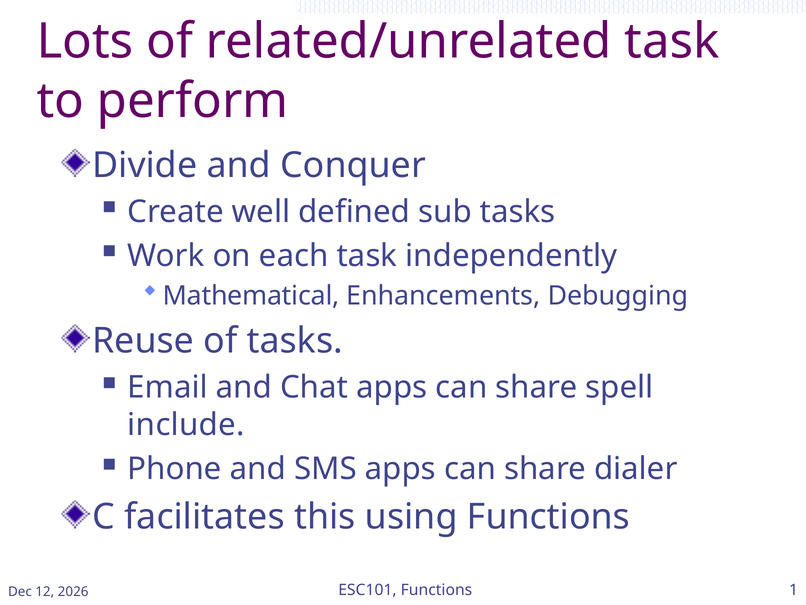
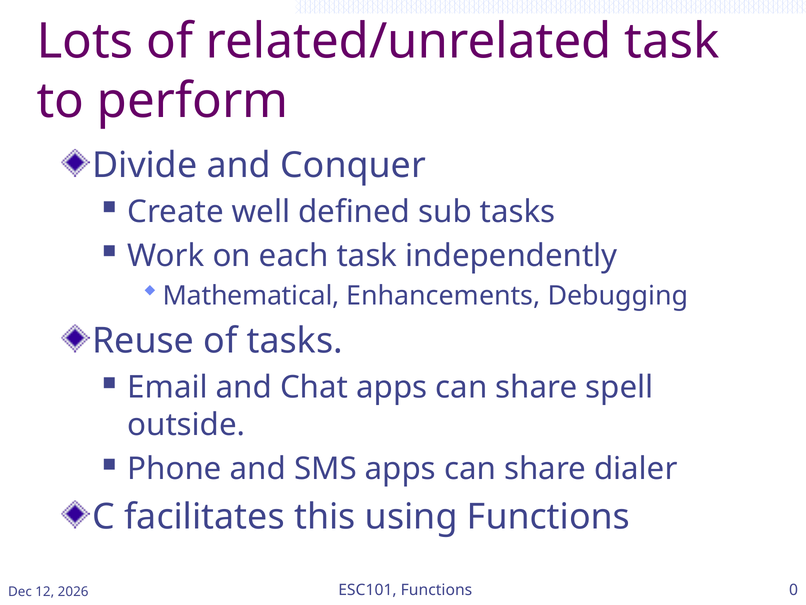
include: include -> outside (186, 425)
1: 1 -> 0 (794, 590)
